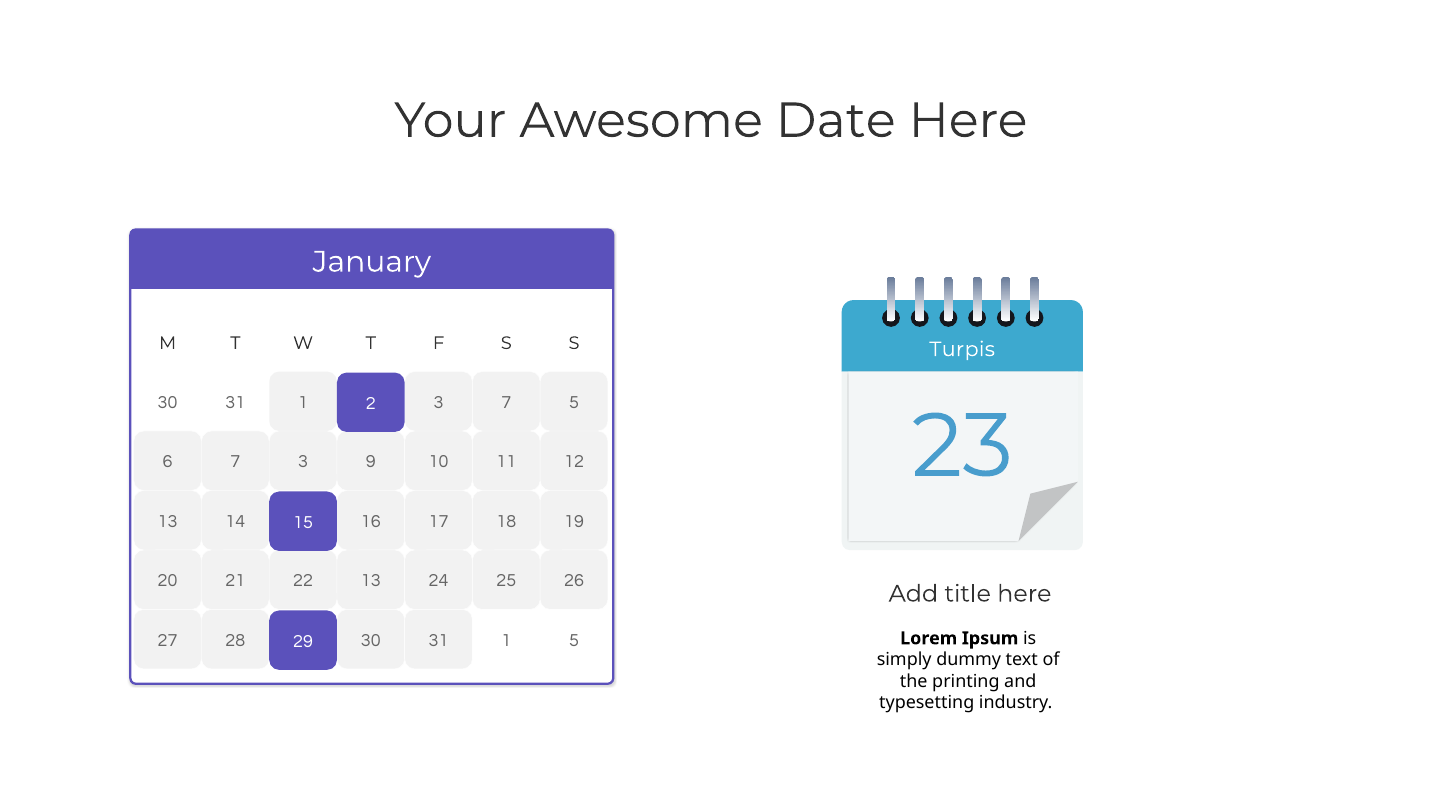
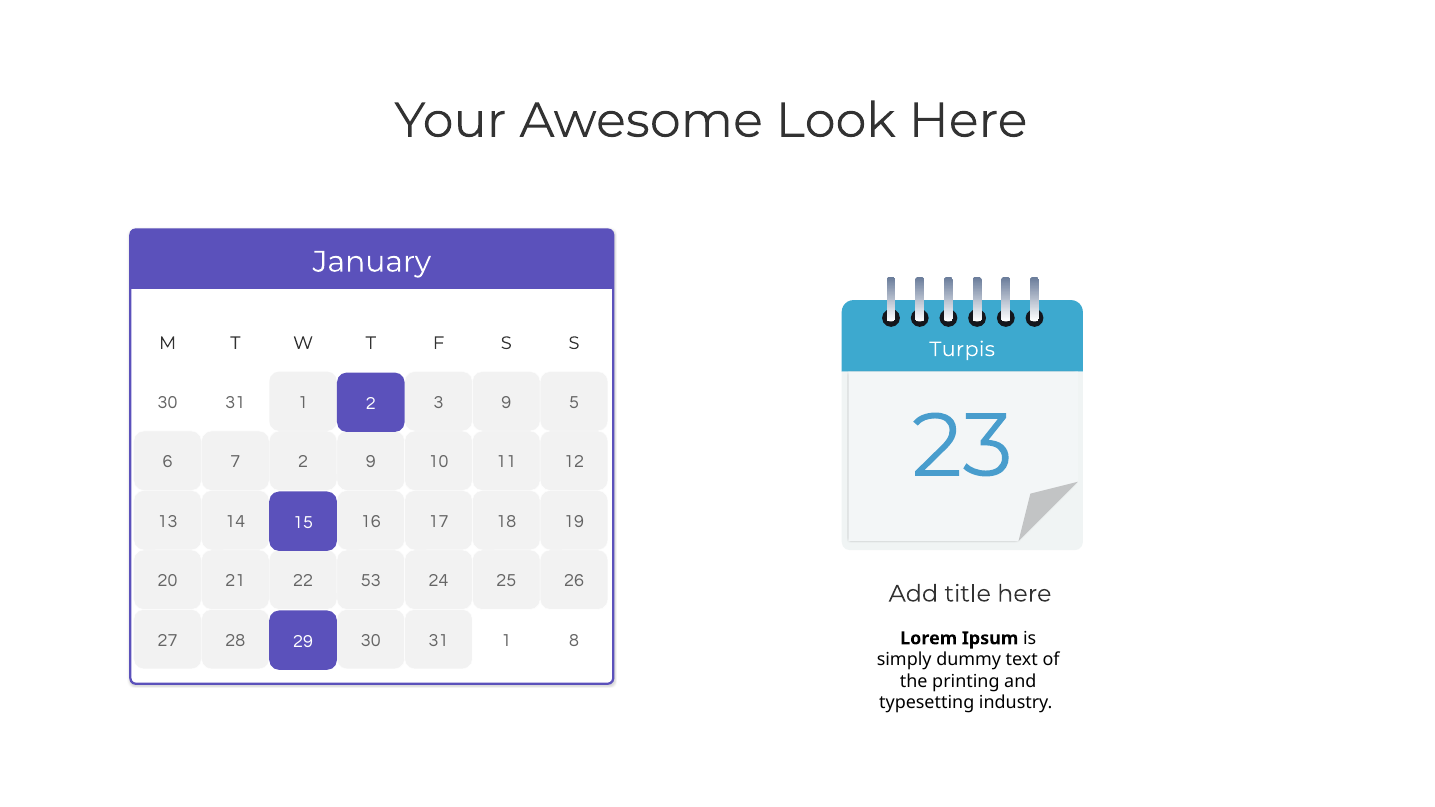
Date: Date -> Look (836, 121)
3 7: 7 -> 9 (506, 403)
7 3: 3 -> 2 (303, 462)
22 13: 13 -> 53 (371, 581)
1 5: 5 -> 8 (574, 641)
